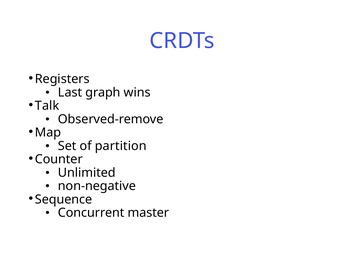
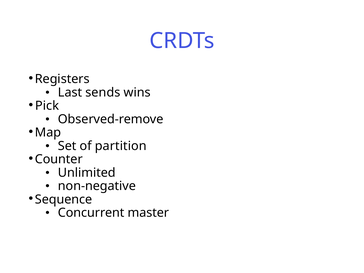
graph: graph -> sends (103, 92)
Talk: Talk -> Pick (47, 106)
